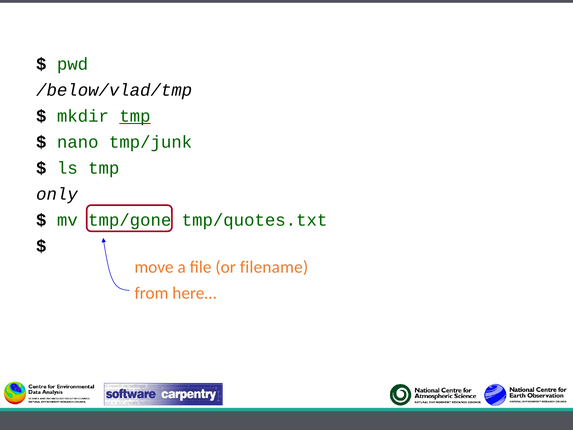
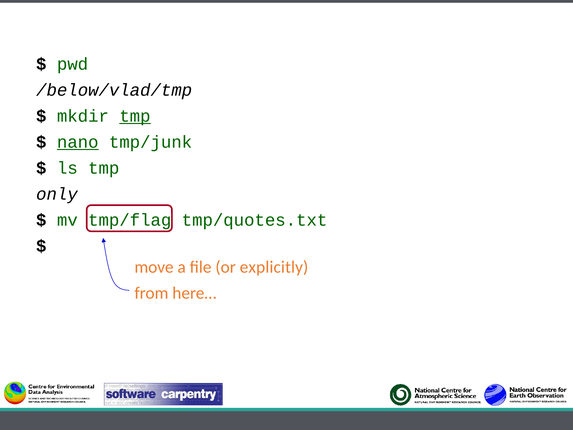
nano underline: none -> present (78, 142)
tmp/gone: tmp/gone -> tmp/flag (130, 220)
filename: filename -> explicitly (274, 267)
